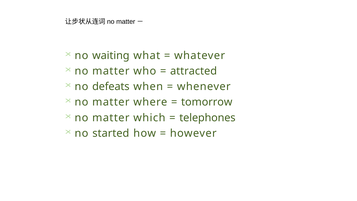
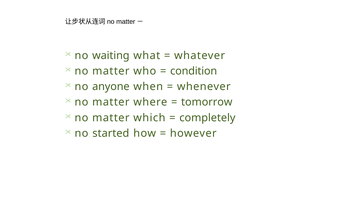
attracted: attracted -> condition (194, 71)
defeats: defeats -> anyone (111, 87)
telephones: telephones -> completely (207, 118)
